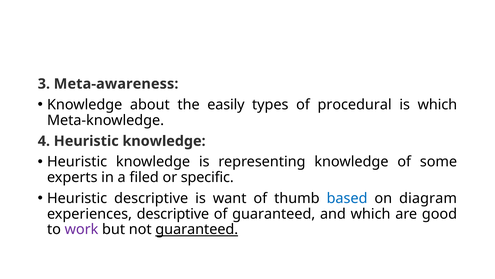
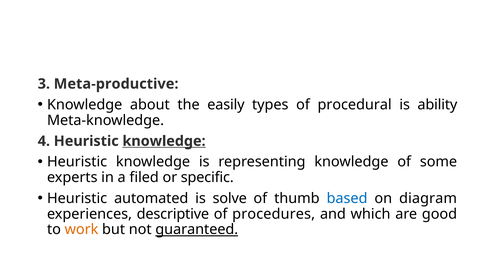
Meta-awareness: Meta-awareness -> Meta-productive (116, 84)
is which: which -> ability (437, 104)
knowledge underline: none -> present (164, 141)
Heuristic descriptive: descriptive -> automated (151, 198)
want: want -> solve (230, 198)
of guaranteed: guaranteed -> procedures (274, 213)
work colour: purple -> orange (82, 229)
